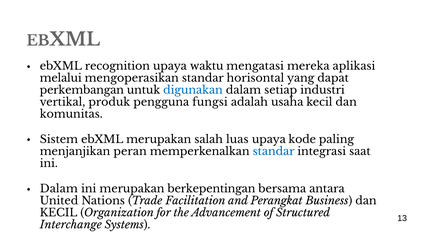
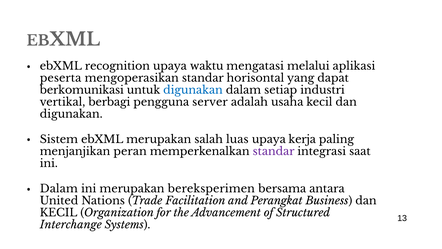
mereka: mereka -> melalui (308, 66)
melalui: melalui -> peserta (61, 78)
perkembangan: perkembangan -> berkomunikasi (82, 90)
produk: produk -> berbagi (109, 102)
fungsi: fungsi -> server (210, 102)
komunitas: komunitas -> digunakan (71, 114)
kode: kode -> kerja (302, 139)
standar colour: blue -> purple (274, 151)
berkepentingan: berkepentingan -> bereksperimen (211, 189)
